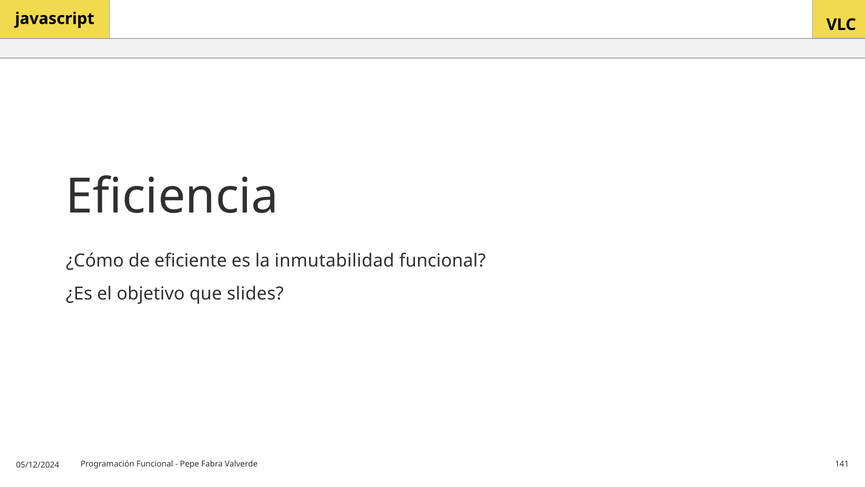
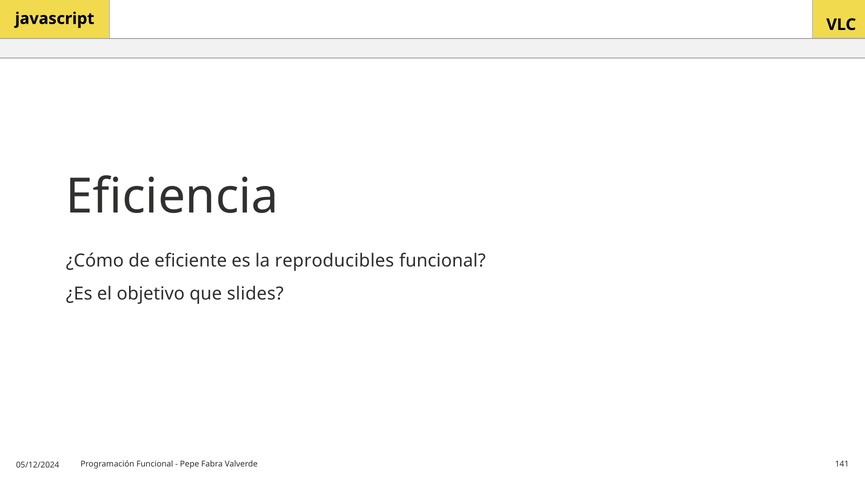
inmutabilidad: inmutabilidad -> reproducibles (334, 261)
